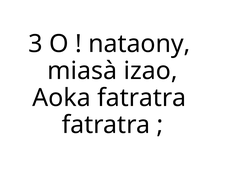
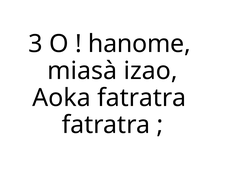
nataony: nataony -> hanome (139, 44)
